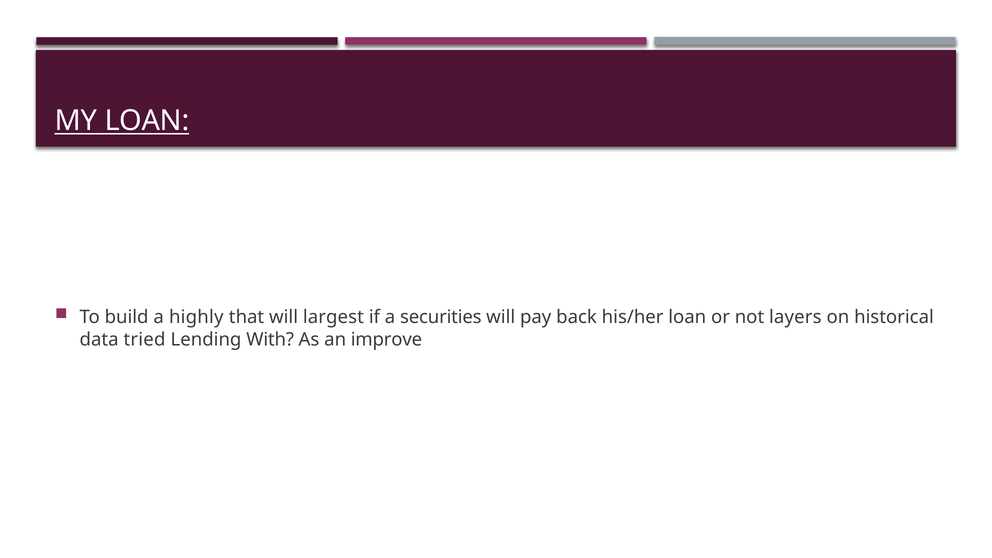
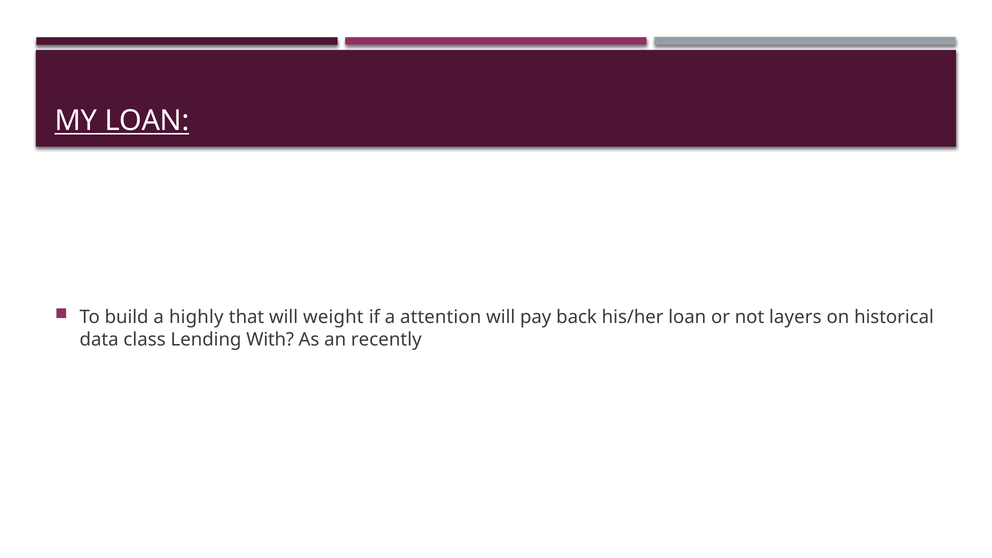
largest: largest -> weight (333, 317)
securities: securities -> attention (441, 317)
tried: tried -> class (145, 339)
improve: improve -> recently (386, 339)
